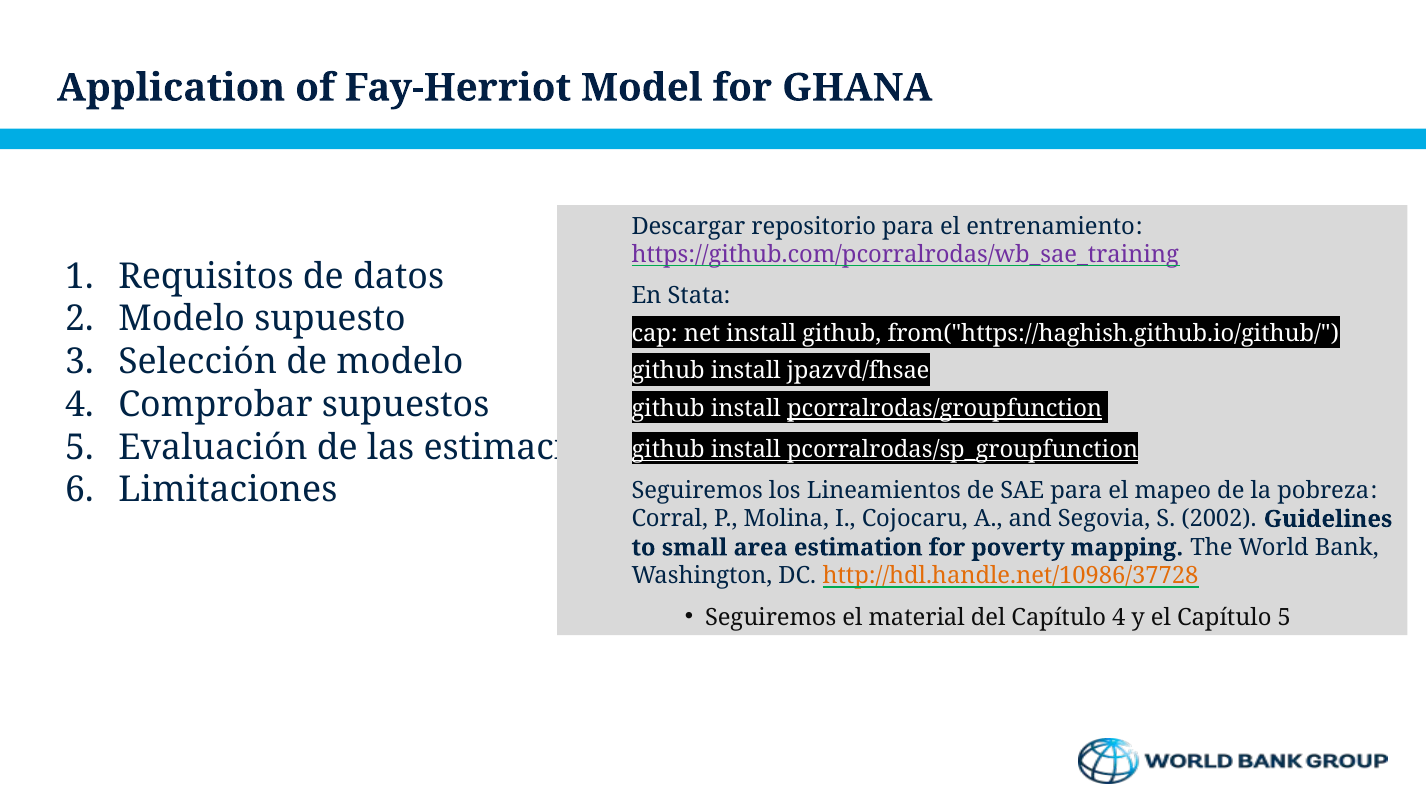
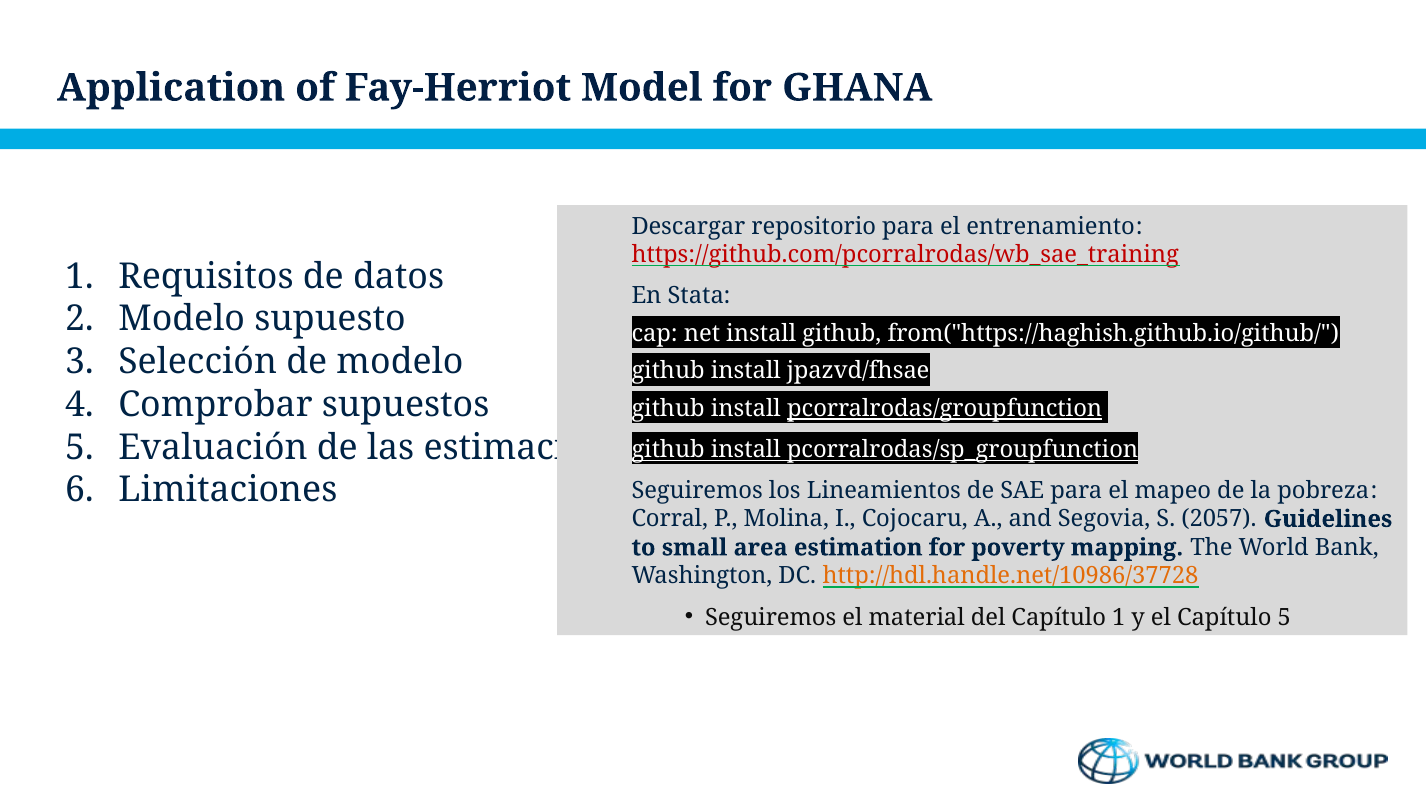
https://github.com/pcorralrodas/wb_sae_training colour: purple -> red (905, 255)
2002: 2002 -> 2057 (1219, 519)
Capítulo 4: 4 -> 1 (1119, 617)
